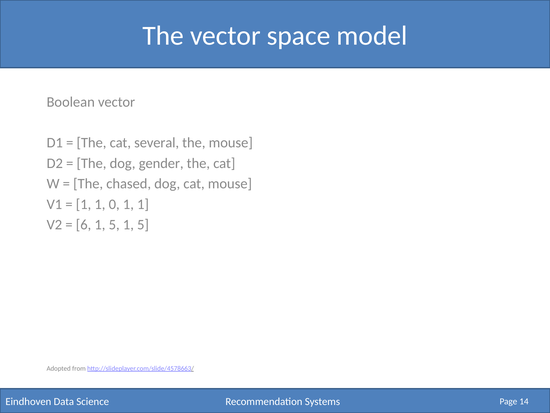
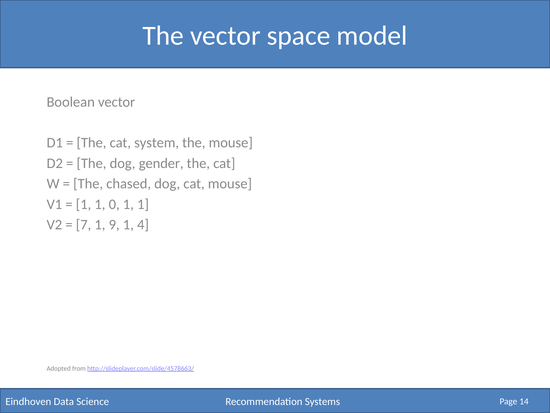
several: several -> system (157, 143)
6: 6 -> 7 (84, 225)
5: 5 -> 9 (114, 225)
5: 5 -> 4 (143, 225)
